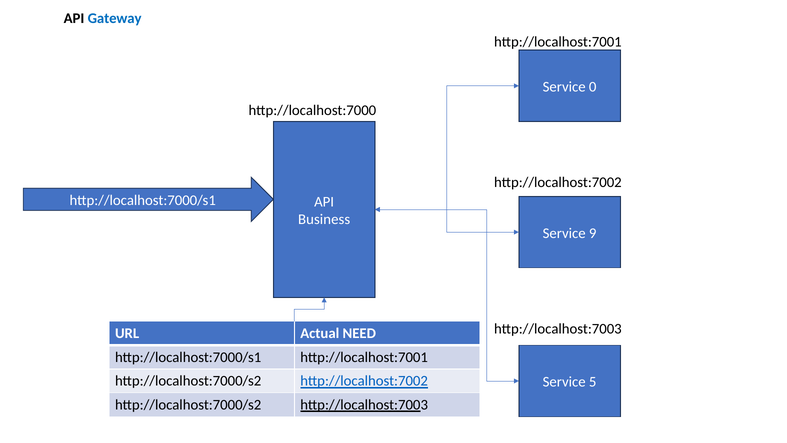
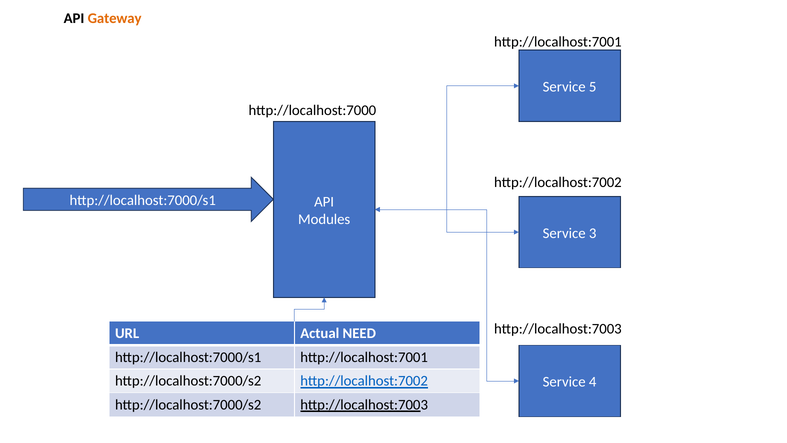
Gateway colour: blue -> orange (115, 18)
0: 0 -> 5 (593, 87)
Business: Business -> Modules (324, 219)
9: 9 -> 3 (593, 233)
5: 5 -> 4 (593, 382)
